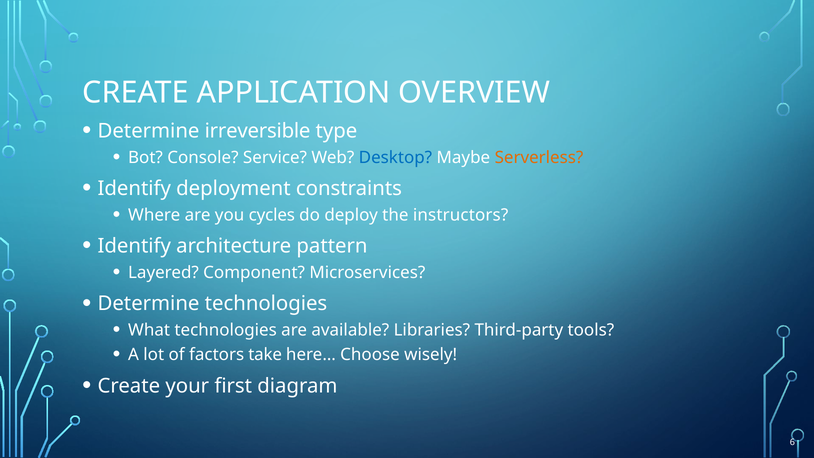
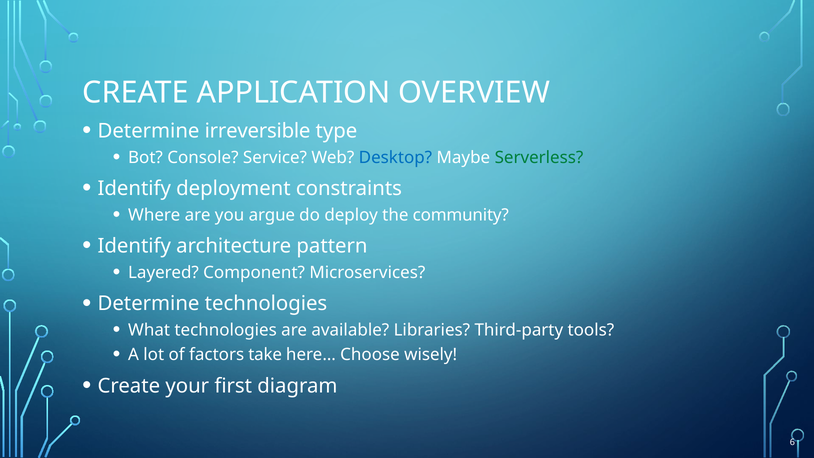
Serverless colour: orange -> green (539, 157)
cycles: cycles -> argue (272, 215)
instructors: instructors -> community (461, 215)
